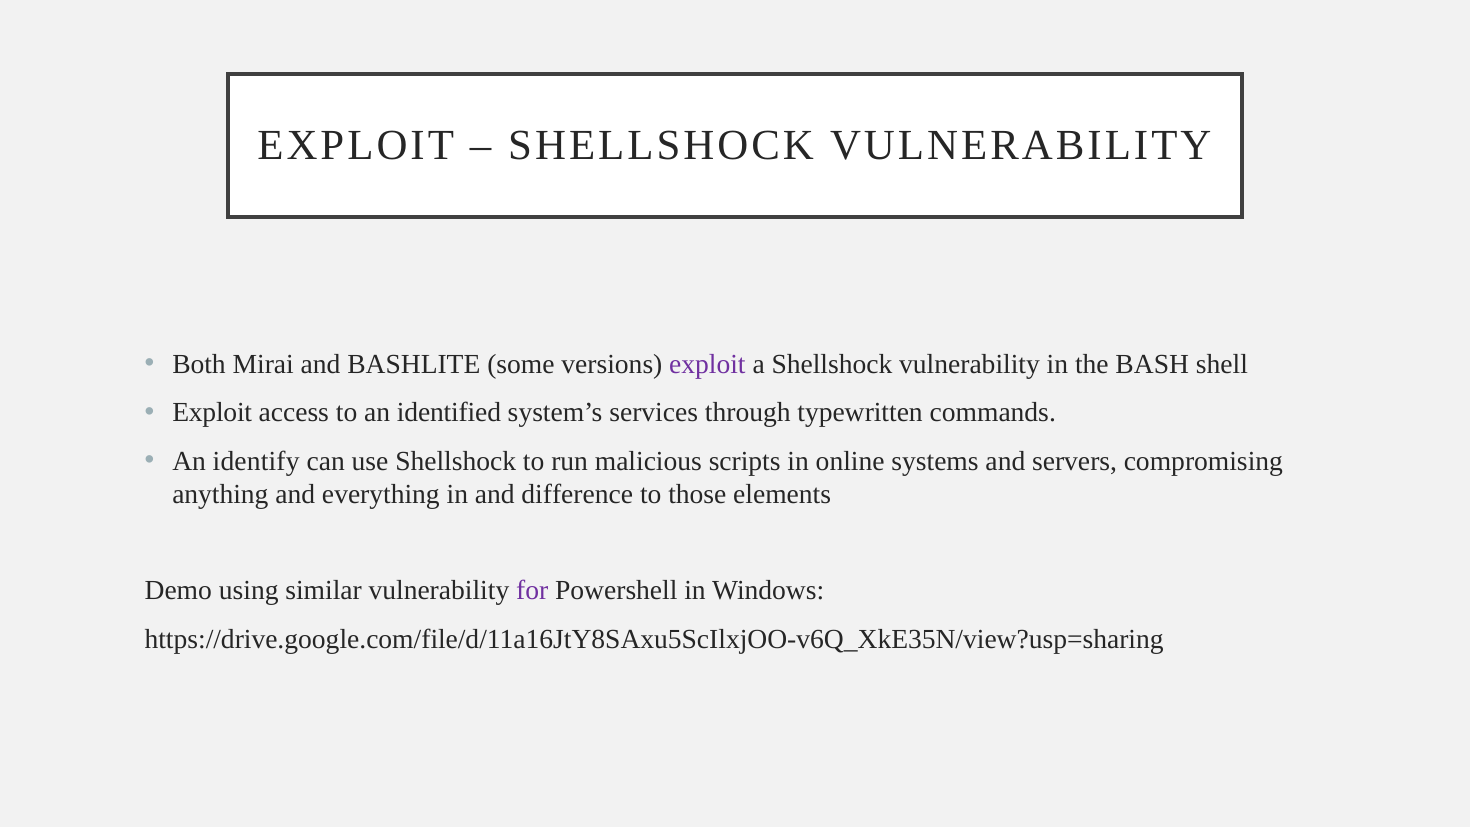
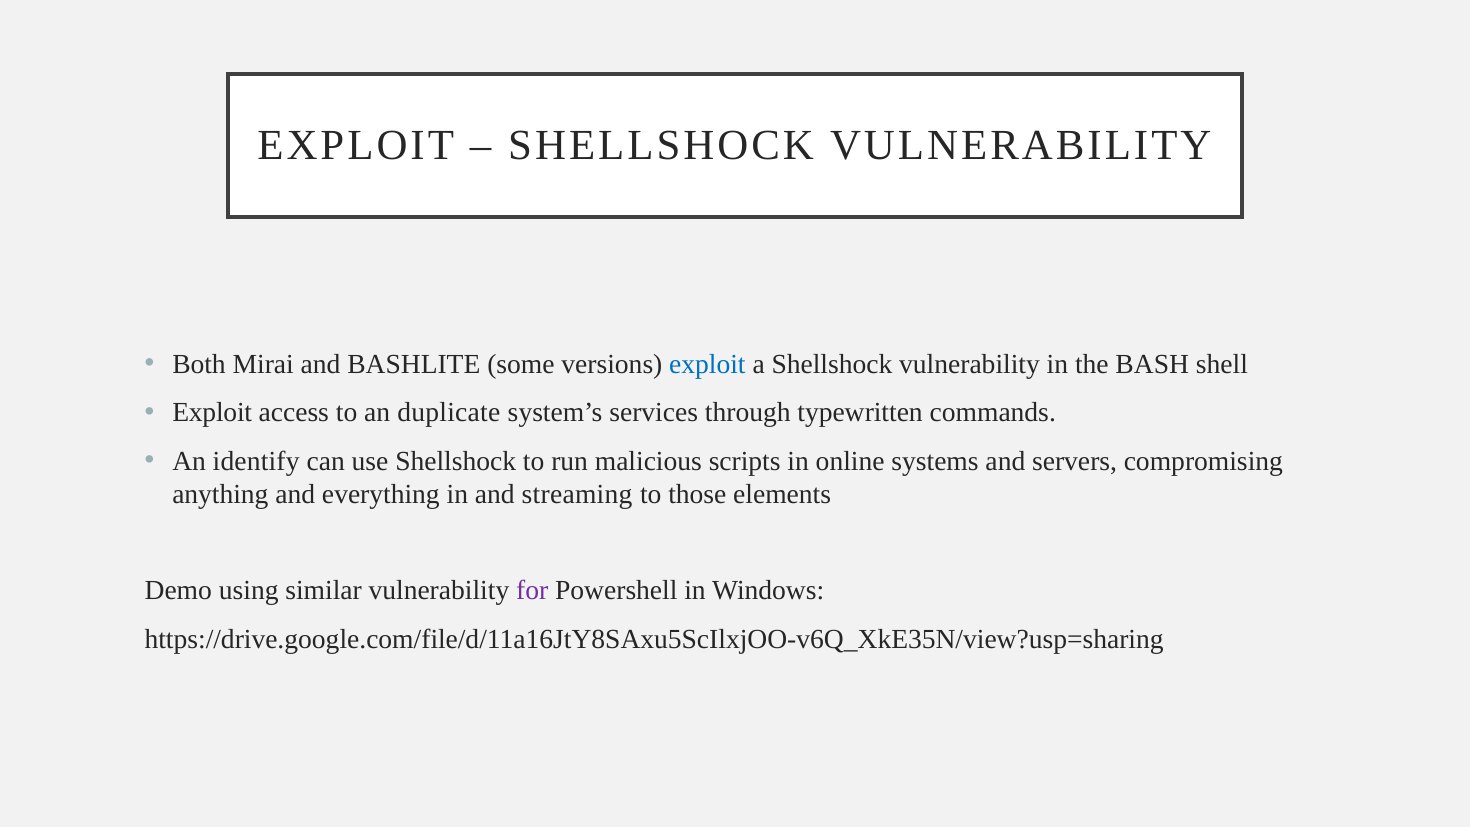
exploit colour: purple -> blue (707, 364)
identified: identified -> duplicate (449, 412)
difference: difference -> streaming (577, 494)
